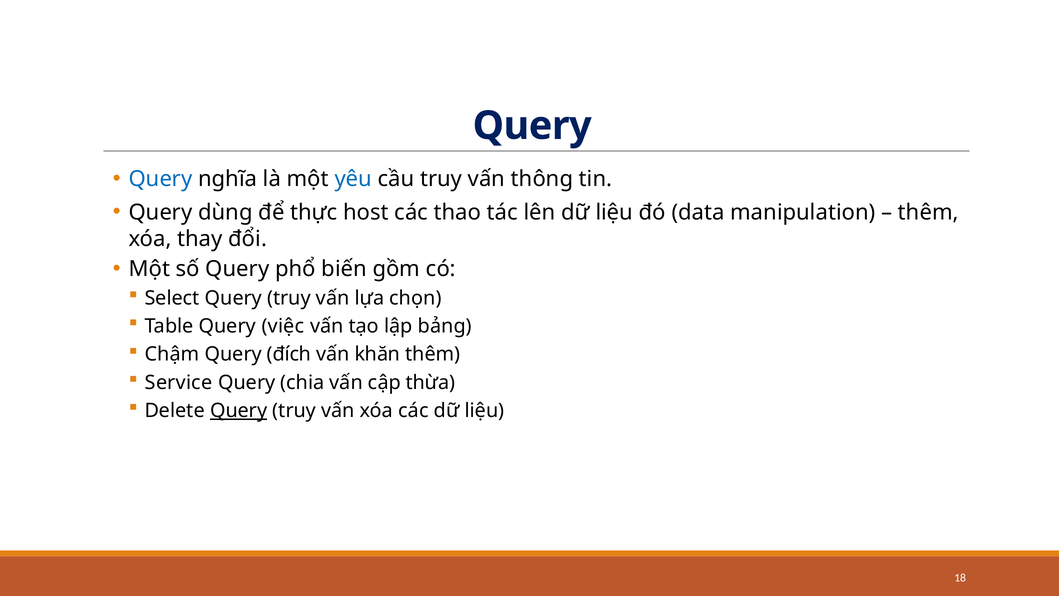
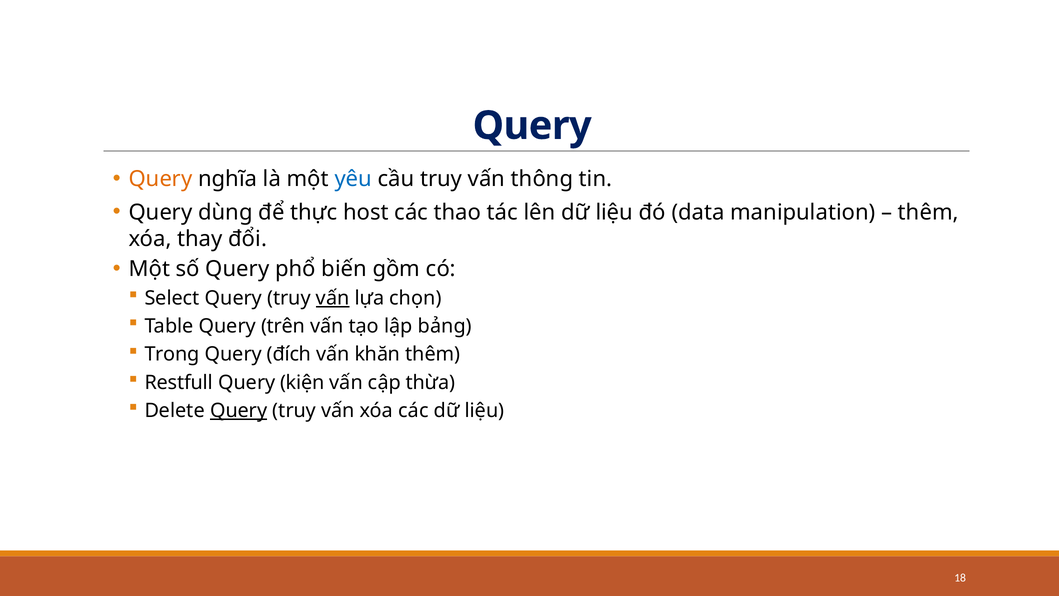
Query colour: blue -> orange (161, 179)
vấn underline: none -> present (333, 298)
việc: việc -> trên (283, 326)
Chậm: Chậm -> Trong (172, 354)
Service: Service -> Restfull (179, 382)
chia: chia -> kiện (302, 382)
